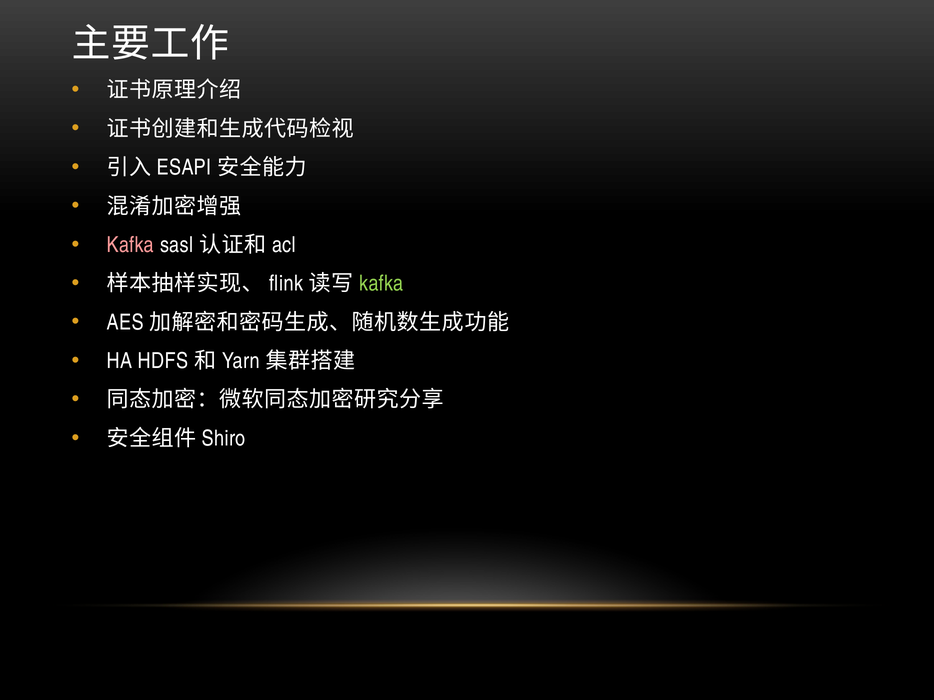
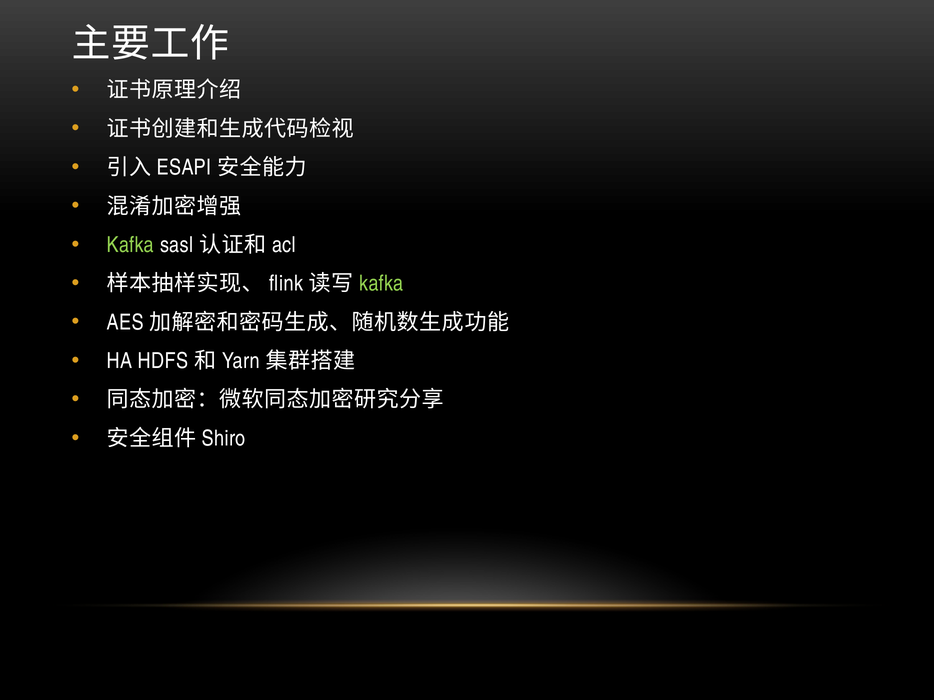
Kafka colour: pink -> light green (130, 245)
